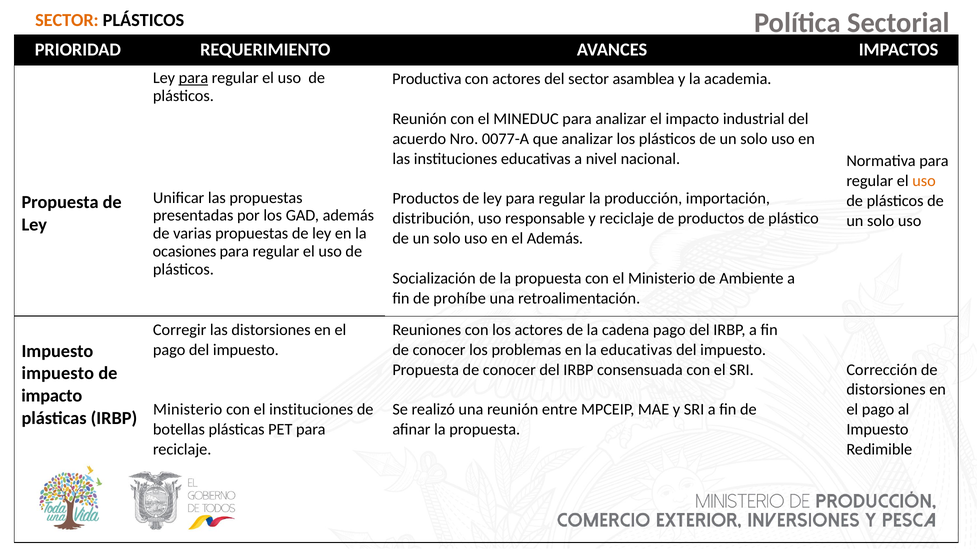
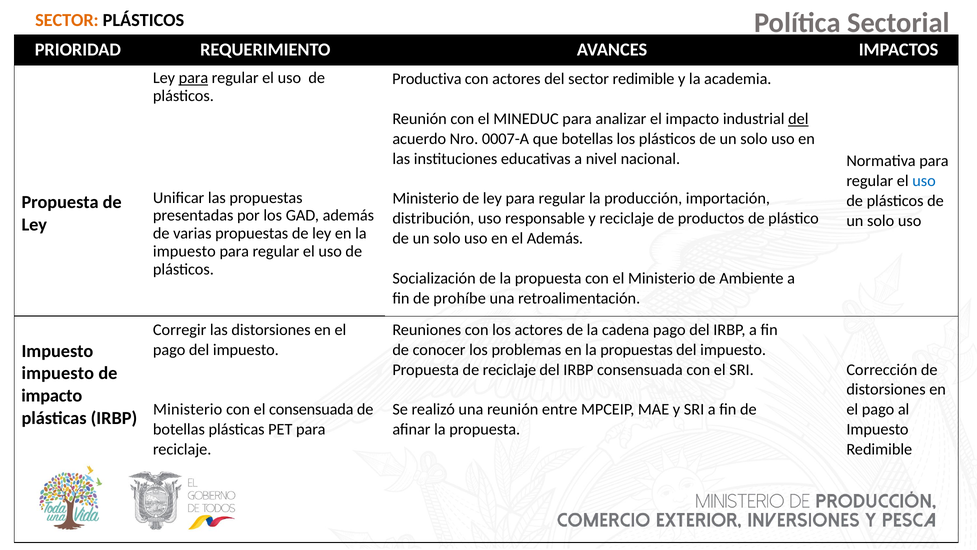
sector asamblea: asamblea -> redimible (644, 79)
del underline: none -> present (798, 119)
0077-A: 0077-A -> 0007-A (506, 139)
que analizar: analizar -> botellas (587, 139)
uso colour: orange -> blue (924, 181)
Productos: Productos -> Ministerio (426, 198)
ocasiones: ocasiones -> impuesto (184, 251)
la educativas: educativas -> propuestas (637, 349)
Propuesta de conocer: conocer -> reciclaje (509, 369)
el instituciones: instituciones -> consensuada (311, 409)
